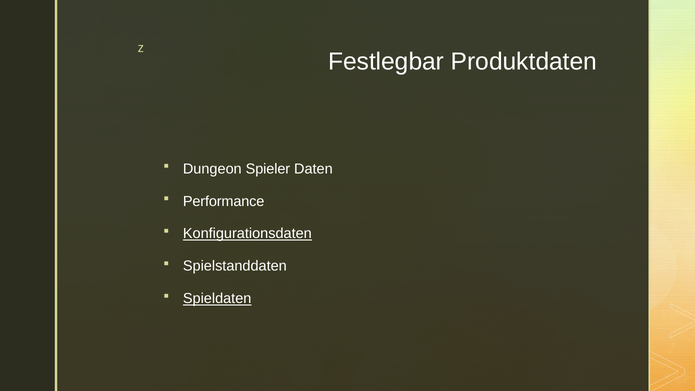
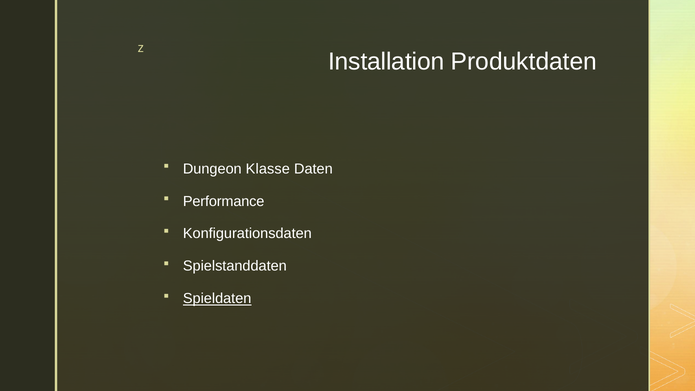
Festlegbar: Festlegbar -> Installation (386, 62)
Spieler: Spieler -> Klasse (268, 169)
Konfigurationsdaten underline: present -> none (247, 234)
